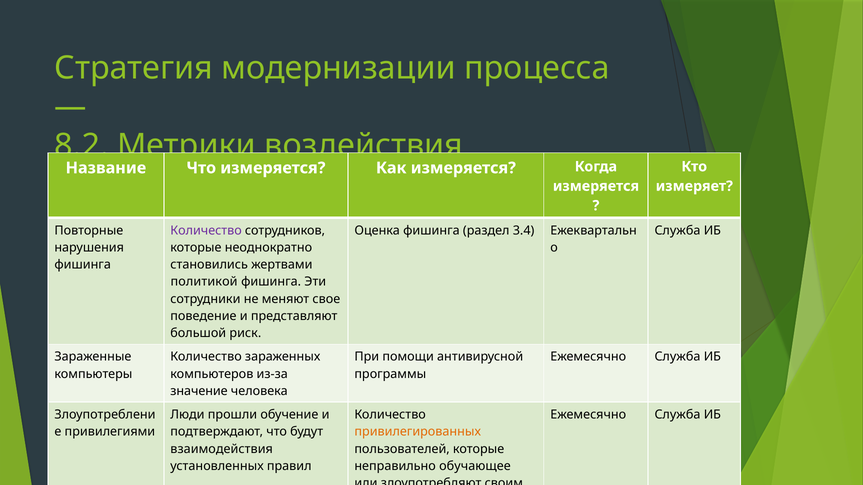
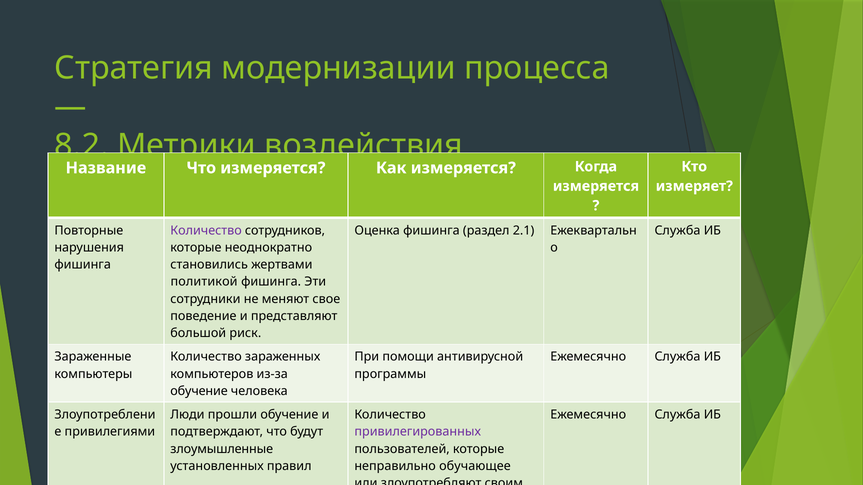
3.4: 3.4 -> 2.1 (524, 231)
значение: значение -> обучение (199, 391)
привилегированных colour: orange -> purple (418, 432)
взаимодействия: взаимодействия -> злоумышленные (222, 449)
